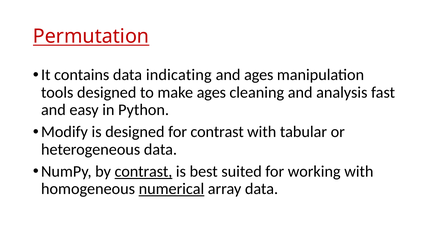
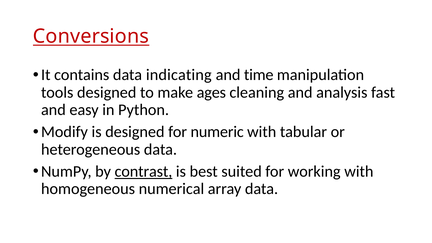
Permutation: Permutation -> Conversions (91, 36)
and ages: ages -> time (259, 75)
for contrast: contrast -> numeric (217, 132)
numerical underline: present -> none (171, 189)
